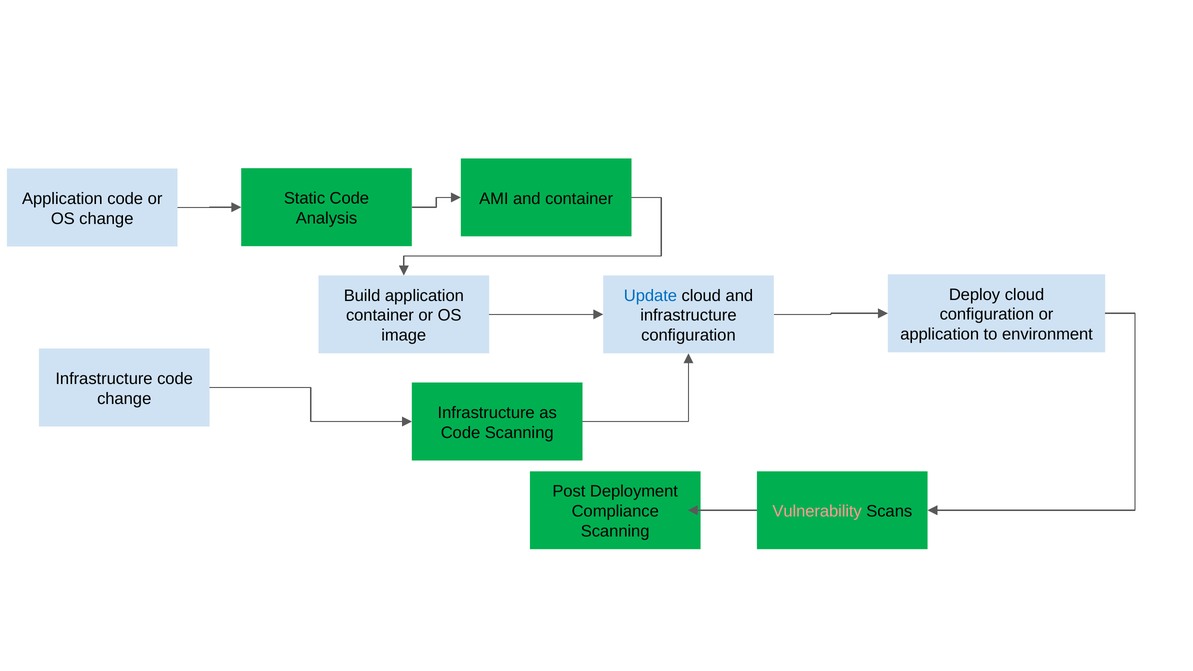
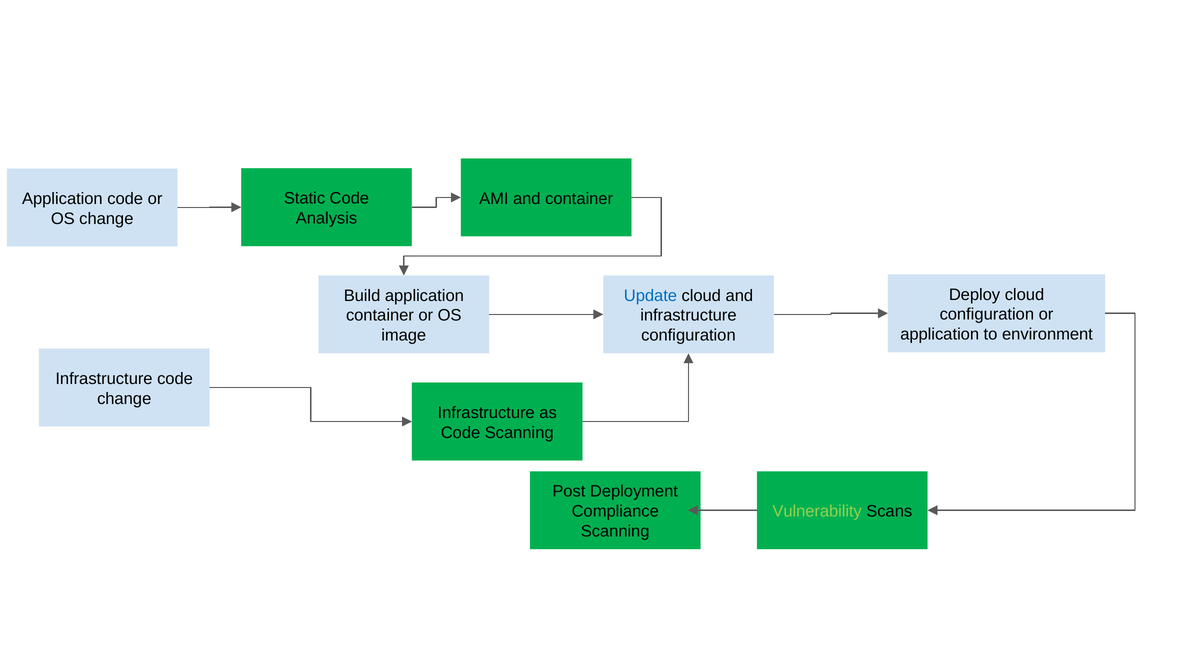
Vulnerability colour: pink -> light green (817, 511)
